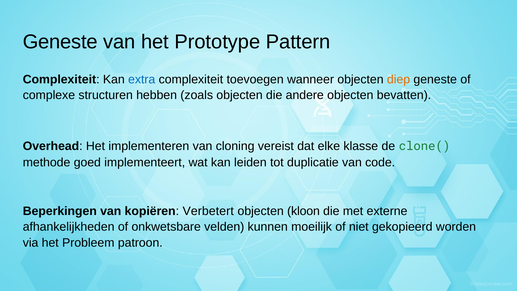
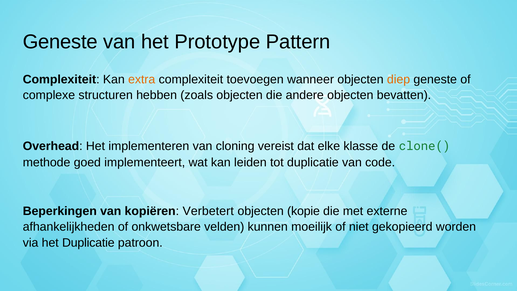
extra colour: blue -> orange (142, 79)
kloon: kloon -> kopie (303, 211)
het Probleem: Probleem -> Duplicatie (88, 243)
